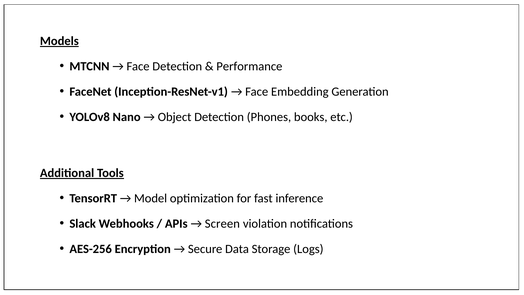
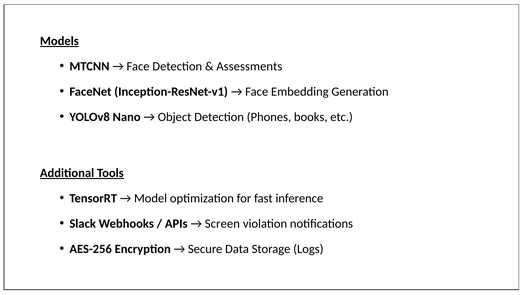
Performance: Performance -> Assessments (249, 66)
